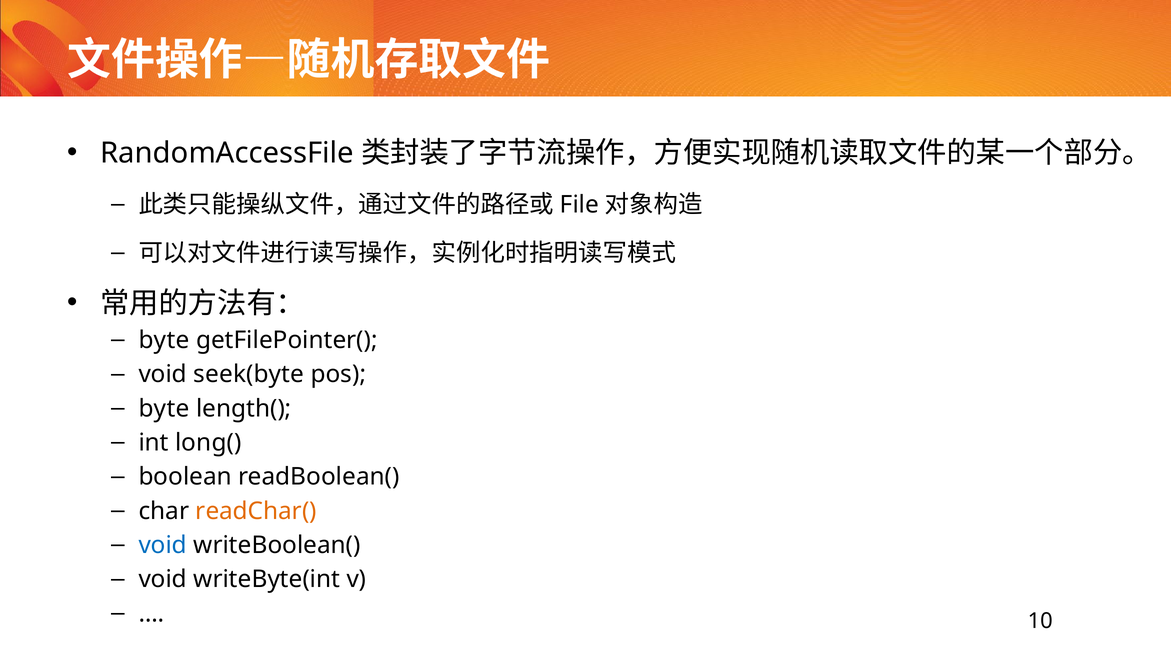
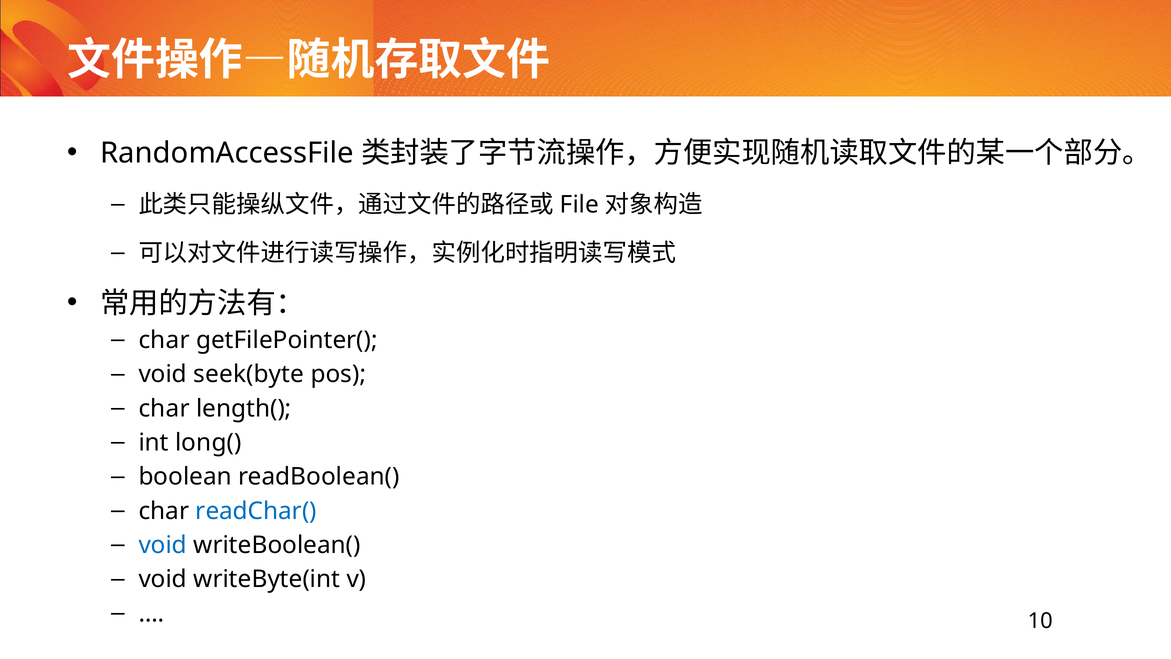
byte: byte -> char (164, 340)
byte: byte -> char (164, 408)
readChar( colour: orange -> blue (256, 511)
